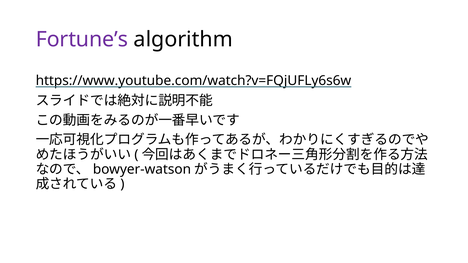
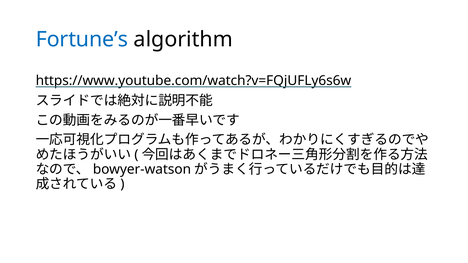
Fortune’s colour: purple -> blue (82, 39)
